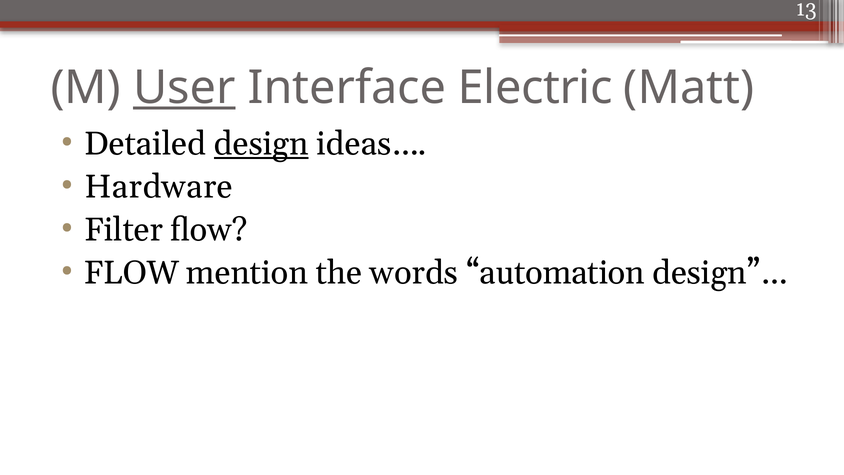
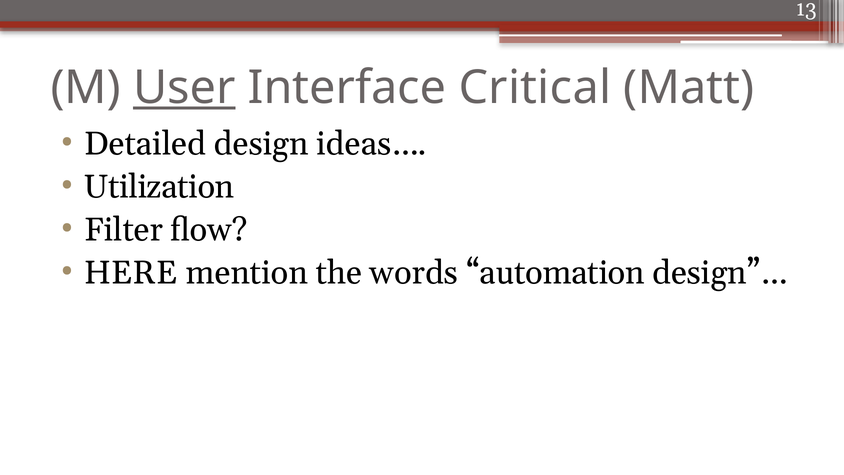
Electric: Electric -> Critical (535, 88)
design underline: present -> none (261, 144)
Hardware: Hardware -> Utilization (159, 187)
FLOW: FLOW -> HERE (131, 273)
